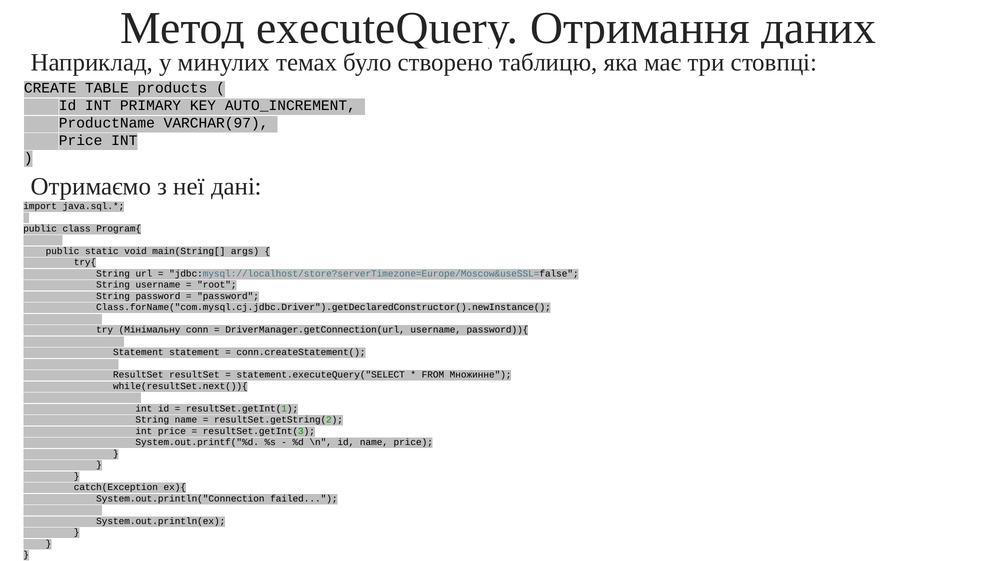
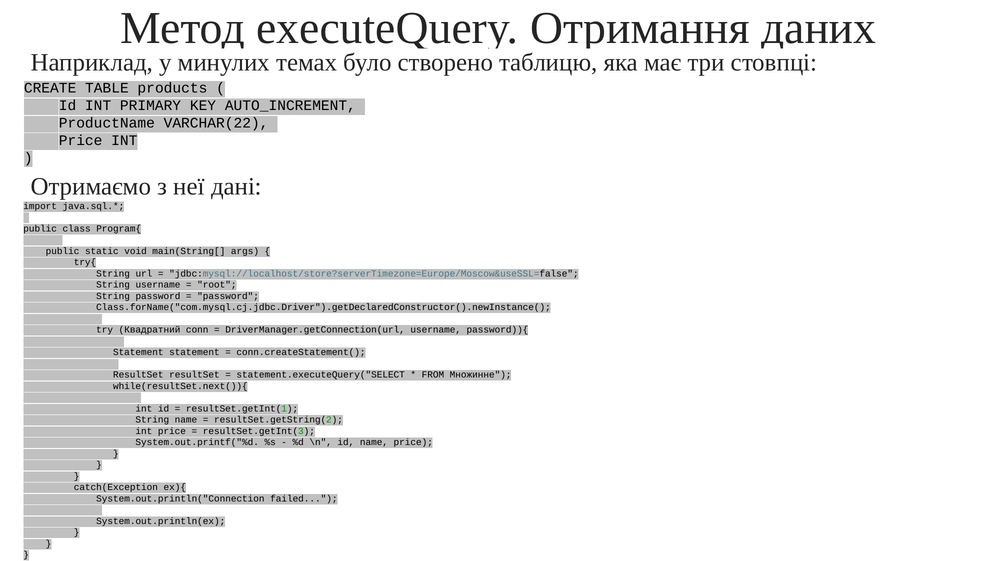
VARCHAR(97: VARCHAR(97 -> VARCHAR(22 (216, 123)
Мінімальну: Мінімальну -> Квадратний (150, 330)
